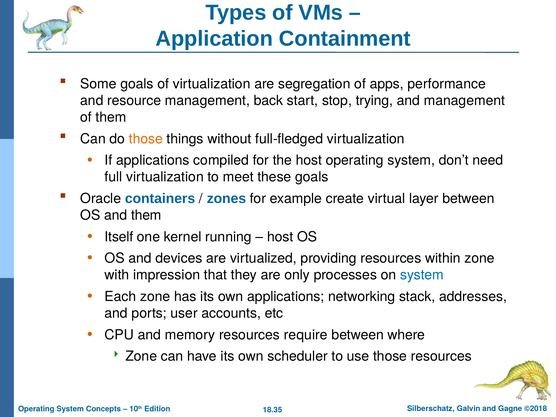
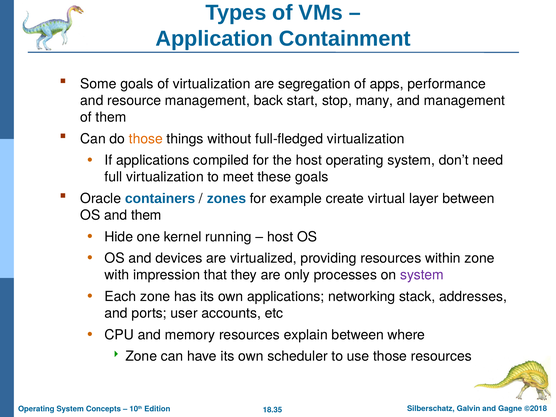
trying: trying -> many (374, 101)
Itself: Itself -> Hide (119, 237)
system colour: blue -> purple (422, 275)
require: require -> explain (306, 335)
